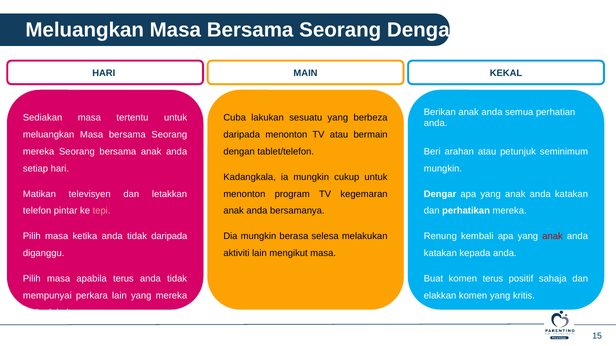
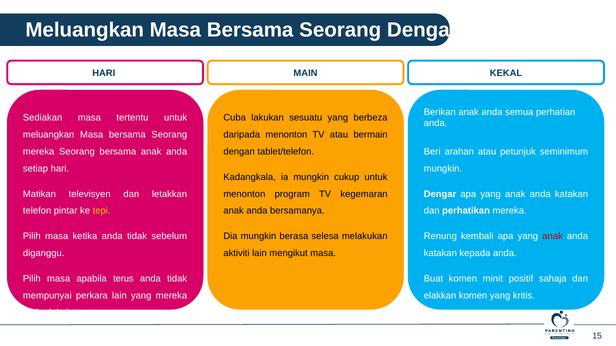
tepi colour: pink -> yellow (102, 211)
tidak daripada: daripada -> sebelum (169, 237)
komen terus: terus -> minit (493, 279)
